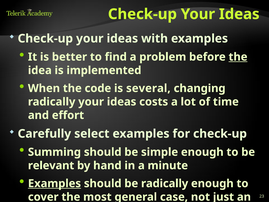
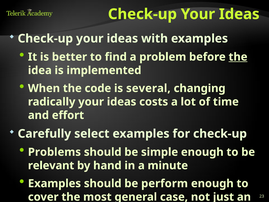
Summing: Summing -> Problems (54, 152)
Examples underline: present -> none (54, 183)
be radically: radically -> perform (165, 183)
